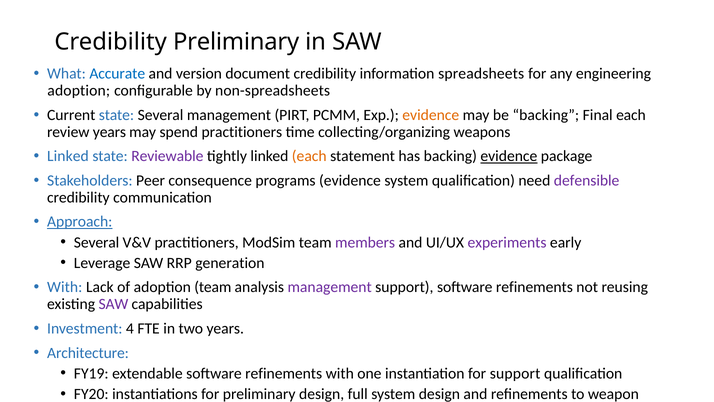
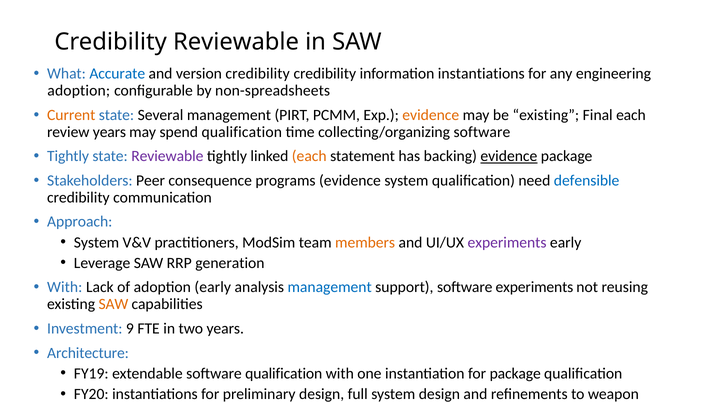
Credibility Preliminary: Preliminary -> Reviewable (236, 42)
version document: document -> credibility (258, 74)
information spreadsheets: spreadsheets -> instantiations (481, 74)
Current colour: black -> orange (71, 115)
be backing: backing -> existing (546, 115)
spend practitioners: practitioners -> qualification (242, 132)
collecting/organizing weapons: weapons -> software (482, 132)
Linked: Linked -> Tightly (68, 156)
defensible colour: purple -> blue (587, 180)
Approach underline: present -> none (80, 222)
Several: Several -> System (97, 242)
members colour: purple -> orange (365, 242)
adoption team: team -> early (213, 287)
management colour: purple -> blue (330, 287)
support software refinements: refinements -> experiments (534, 287)
SAW colour: purple -> orange (113, 304)
4: 4 -> 9 (130, 328)
extendable software refinements: refinements -> qualification (284, 373)
for support: support -> package (515, 373)
